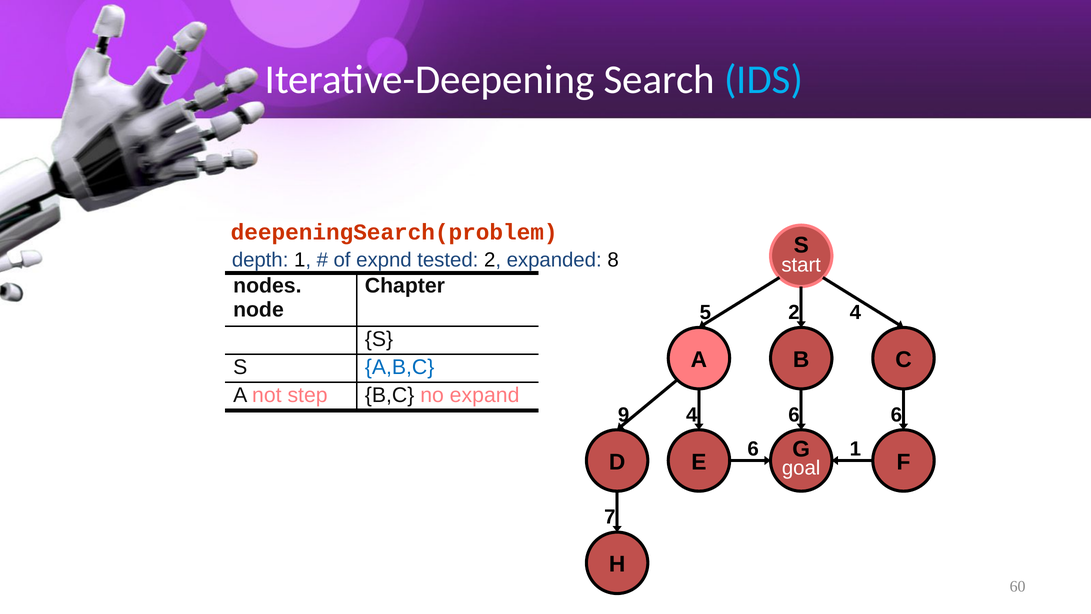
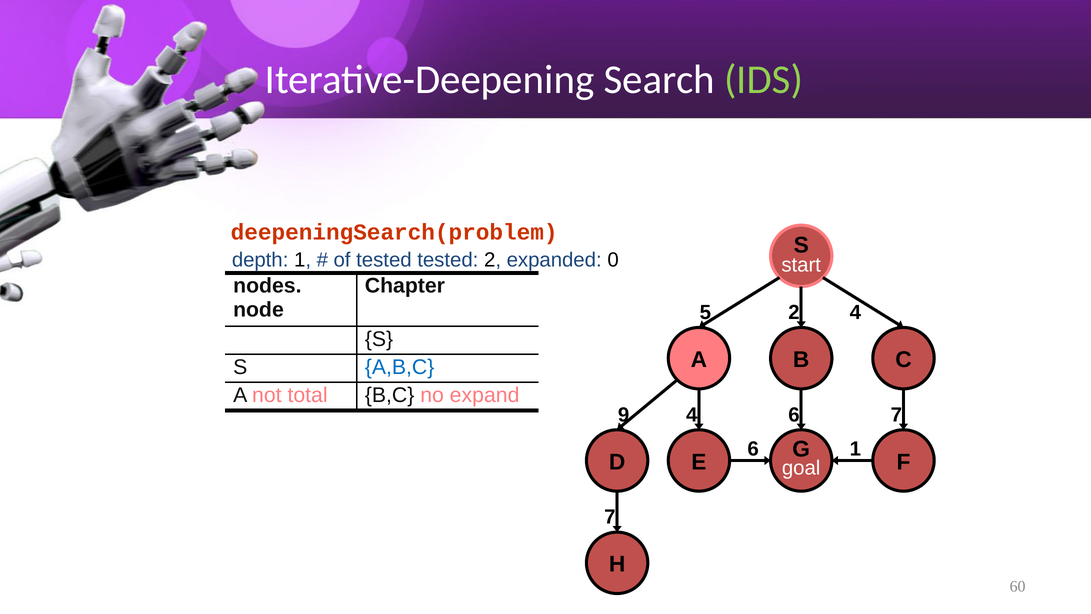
IDS colour: light blue -> light green (764, 80)
of expnd: expnd -> tested (384, 260)
8: 8 -> 0 (613, 260)
step: step -> total (308, 395)
6 6: 6 -> 7 (896, 415)
